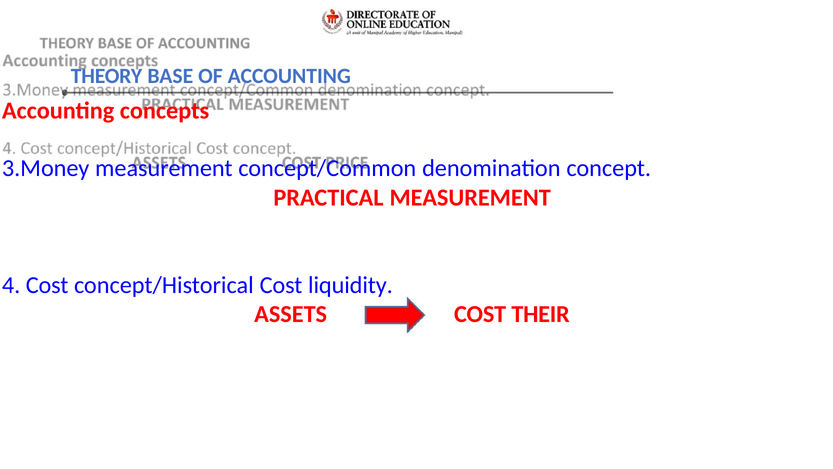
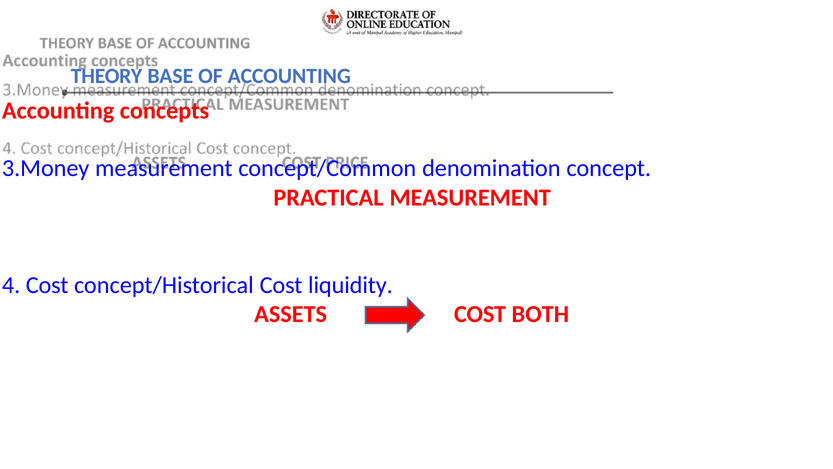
THEIR: THEIR -> BOTH (540, 314)
